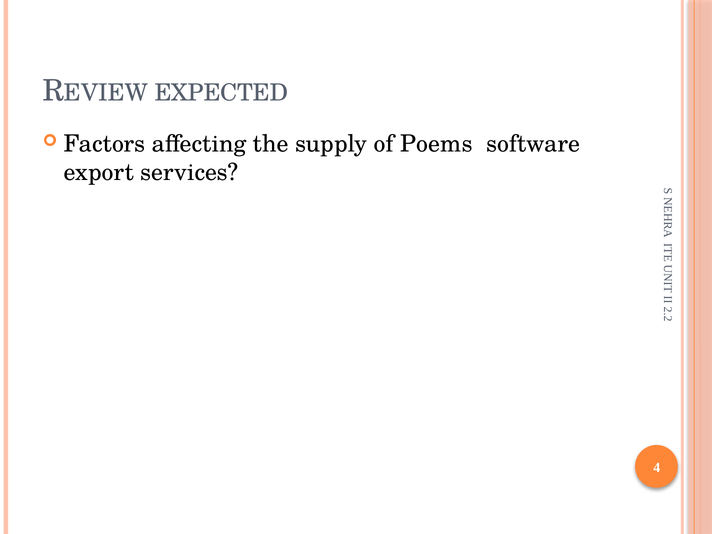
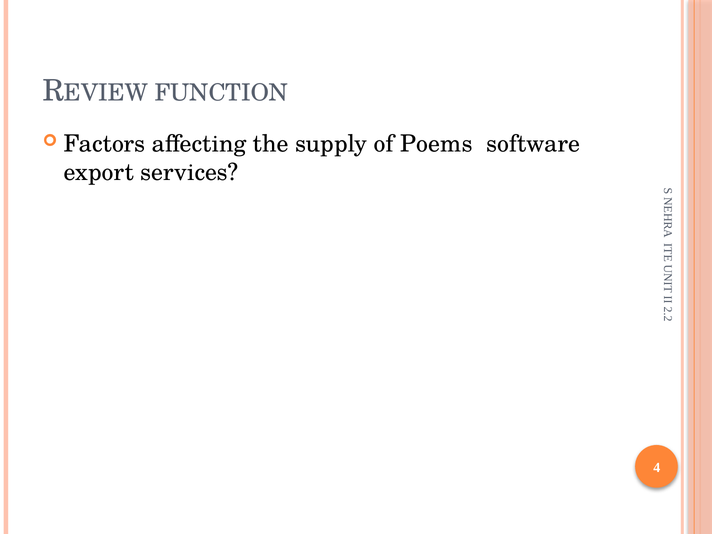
EXPECTED: EXPECTED -> FUNCTION (221, 93)
